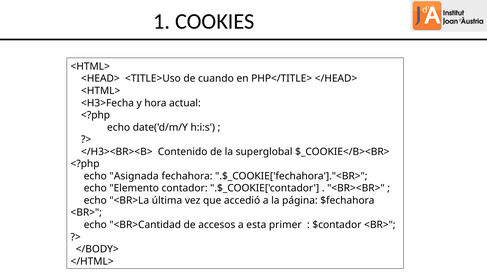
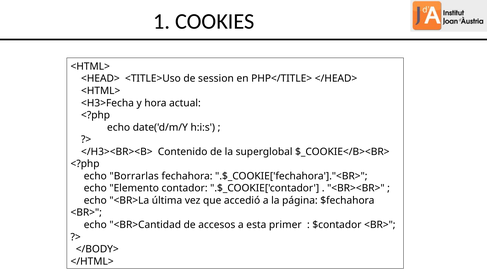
cuando: cuando -> session (216, 79)
Asignada: Asignada -> Borrarlas (134, 176)
